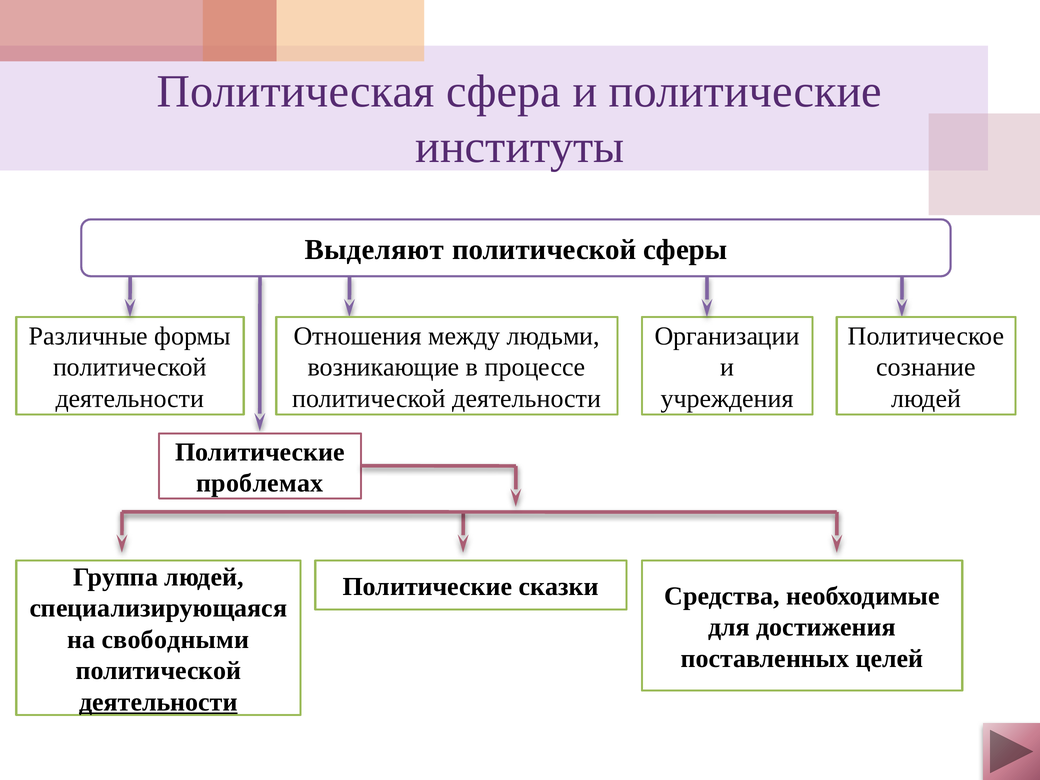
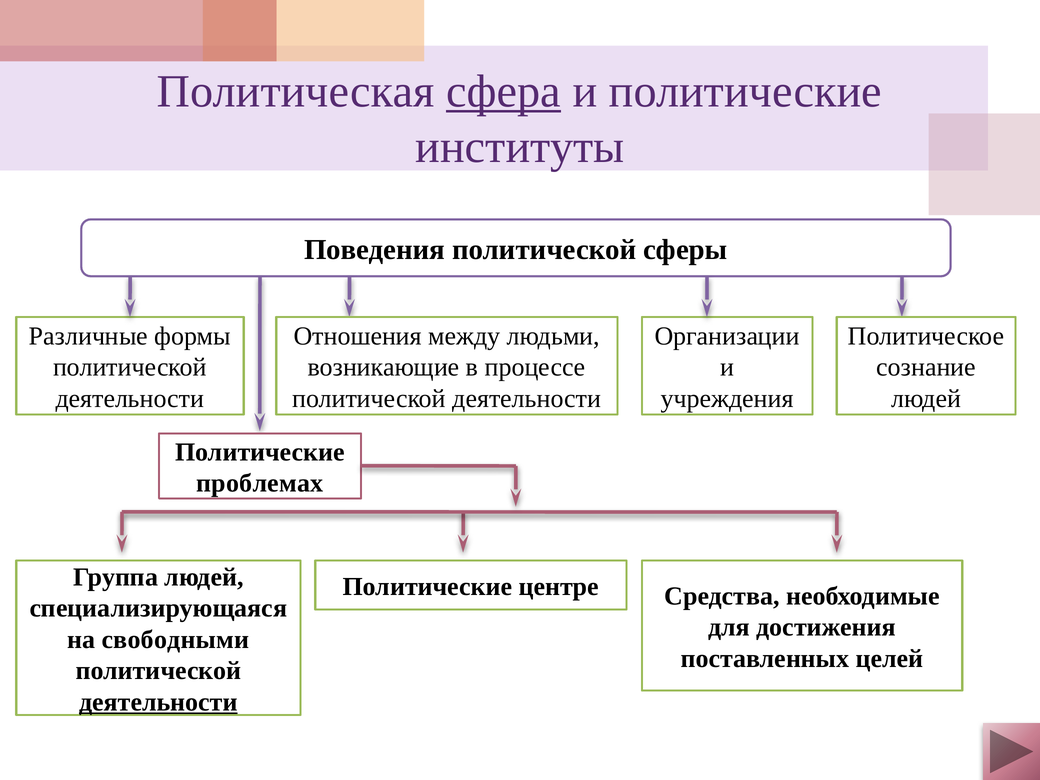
сфера underline: none -> present (504, 91)
Выделяют: Выделяют -> Поведения (374, 250)
сказки: сказки -> центре (559, 587)
